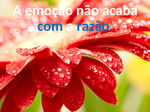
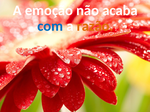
razão colour: blue -> orange (95, 26)
